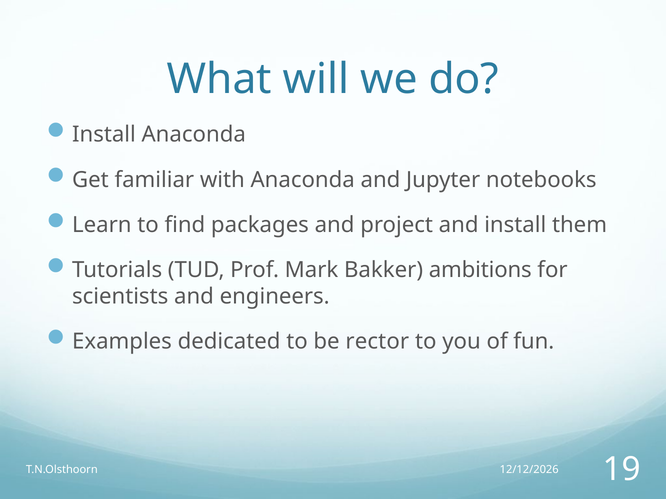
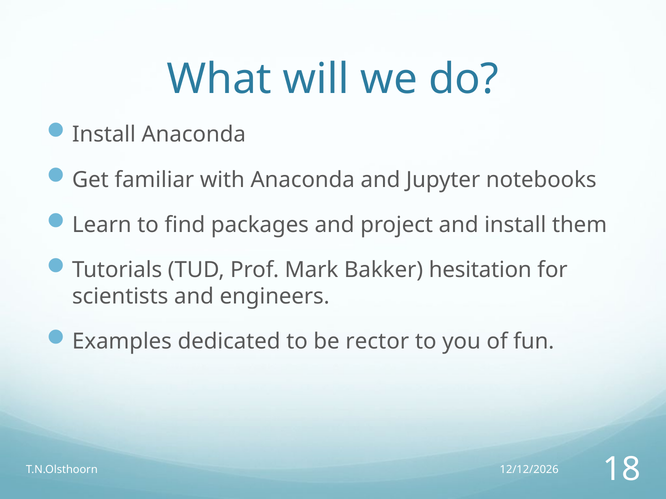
ambitions: ambitions -> hesitation (480, 270)
19: 19 -> 18 (622, 470)
